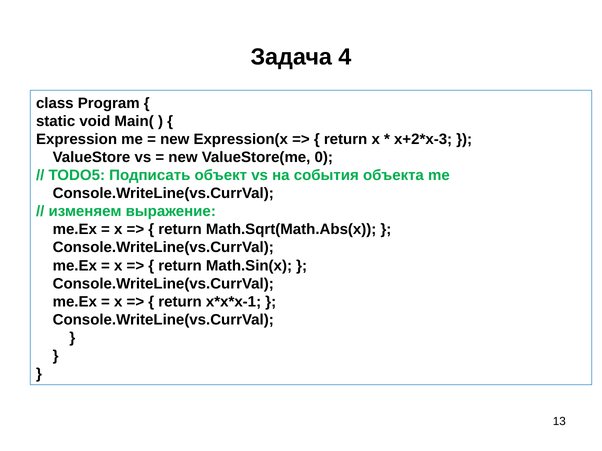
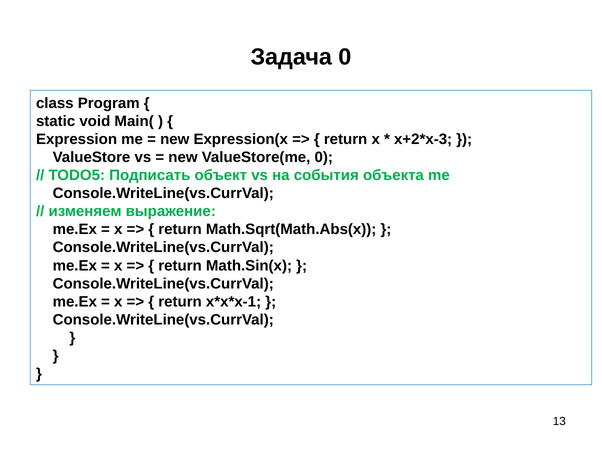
Задача 4: 4 -> 0 (345, 57)
